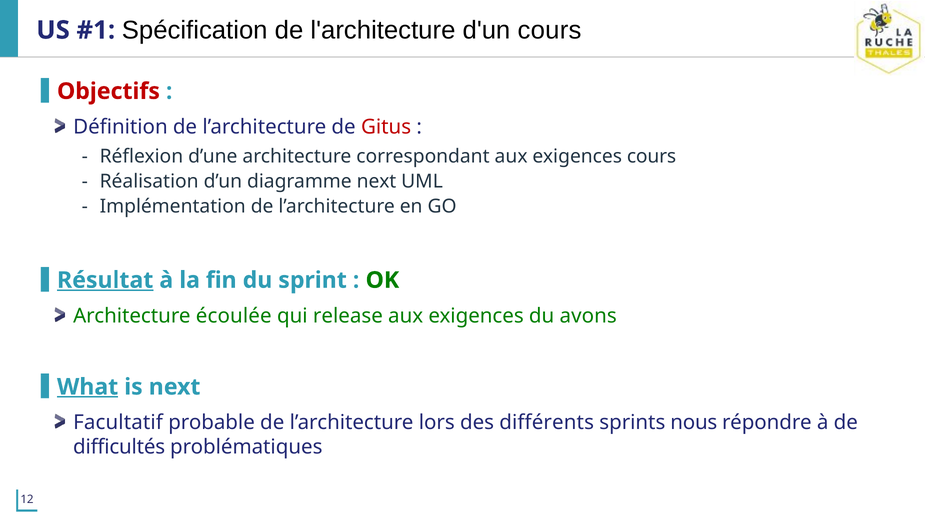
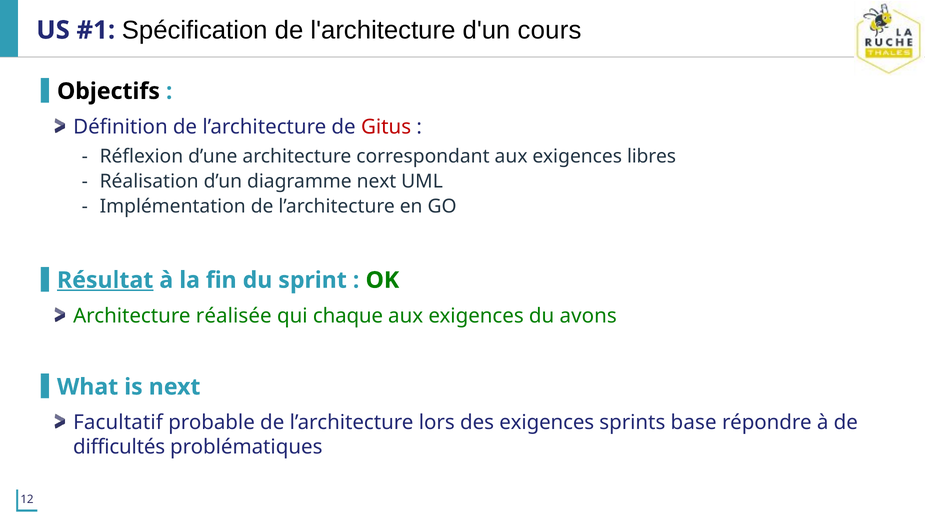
Objectifs colour: red -> black (108, 91)
exigences cours: cours -> libres (652, 157)
écoulée: écoulée -> réalisée (234, 316)
release: release -> chaque (348, 316)
What underline: present -> none (88, 387)
des différents: différents -> exigences (547, 423)
nous: nous -> base (694, 423)
